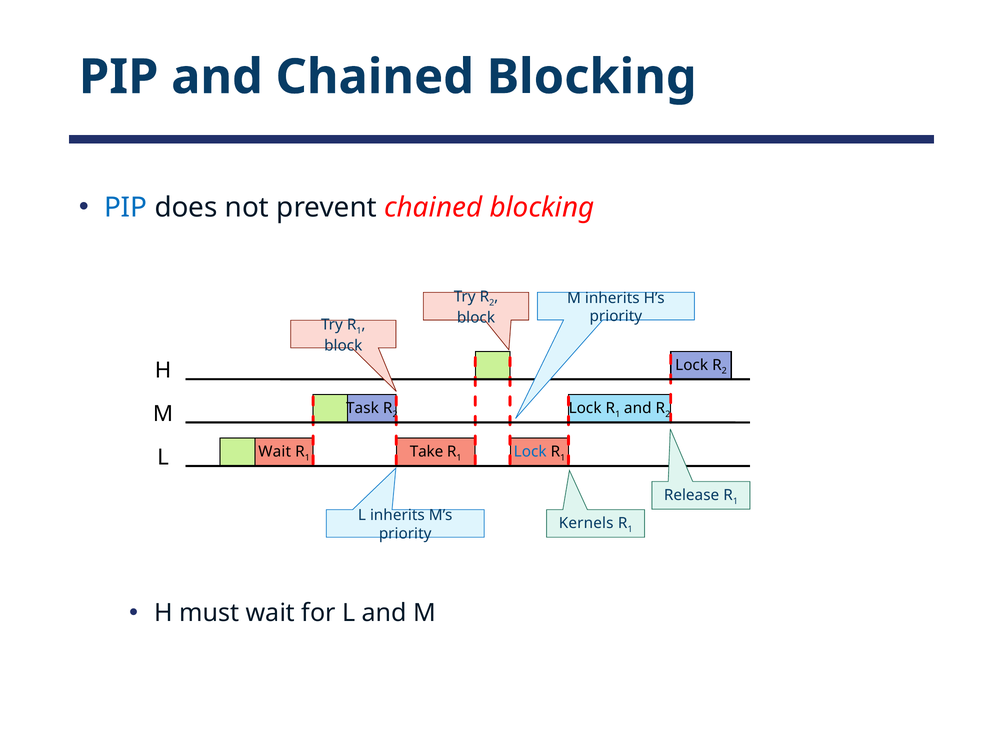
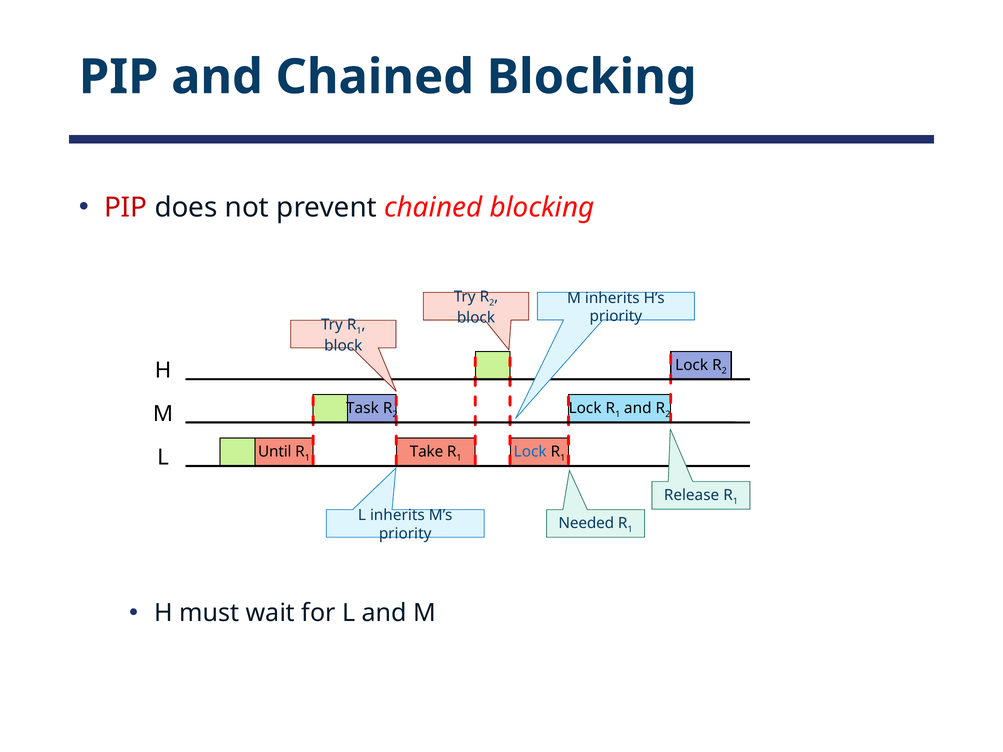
PIP colour: blue -> red (126, 208)
Wait: Wait -> Until (275, 452)
Kernels: Kernels -> Needed (586, 523)
